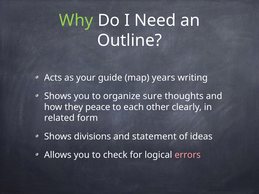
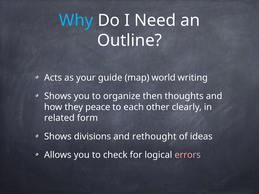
Why colour: light green -> light blue (76, 20)
years: years -> world (164, 78)
sure: sure -> then (153, 96)
statement: statement -> rethought (154, 137)
